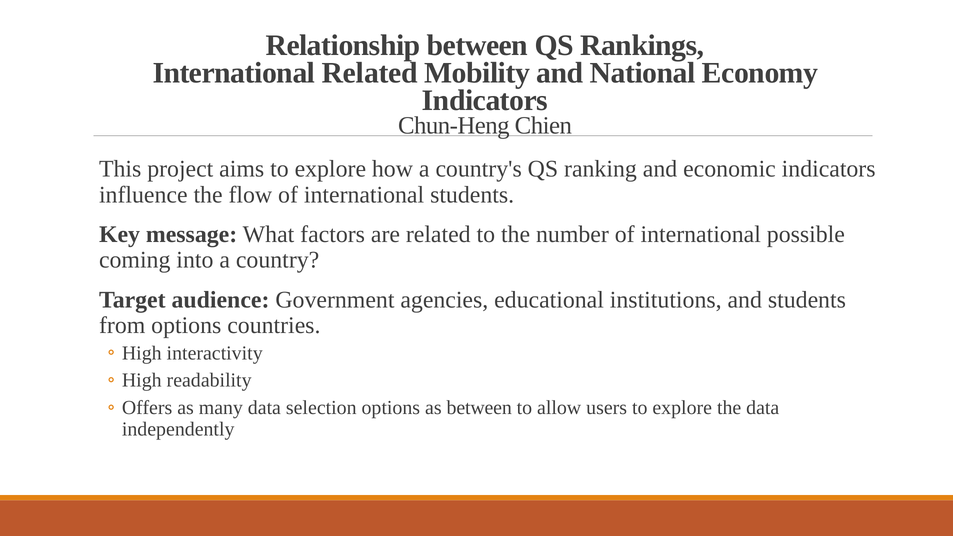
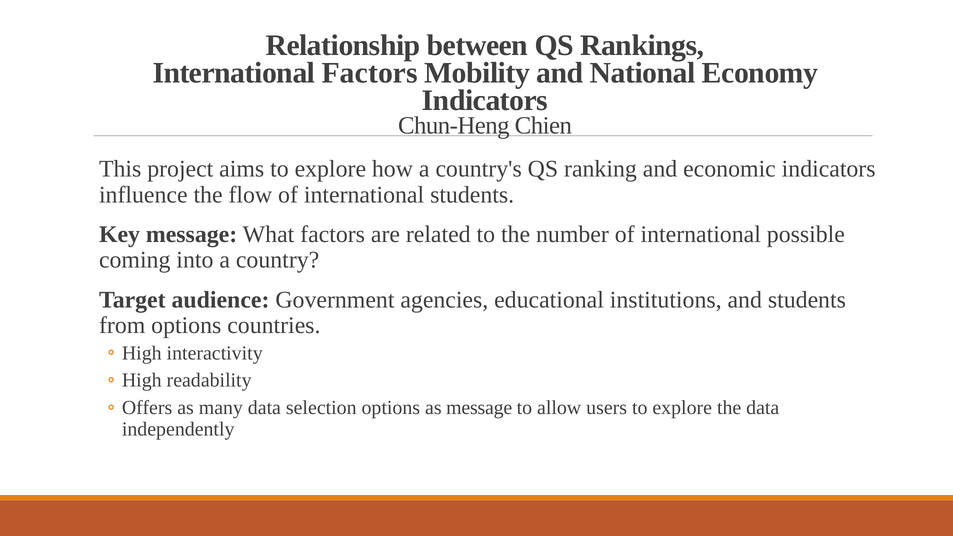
International Related: Related -> Factors (370, 73)
as between: between -> message (479, 408)
